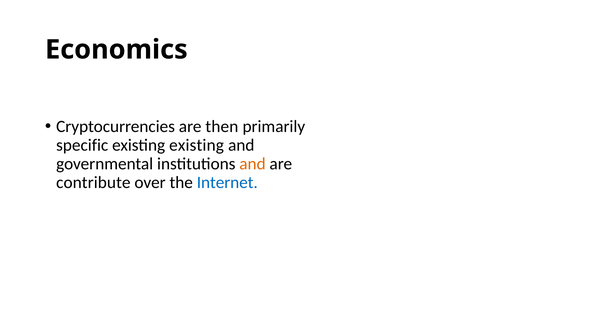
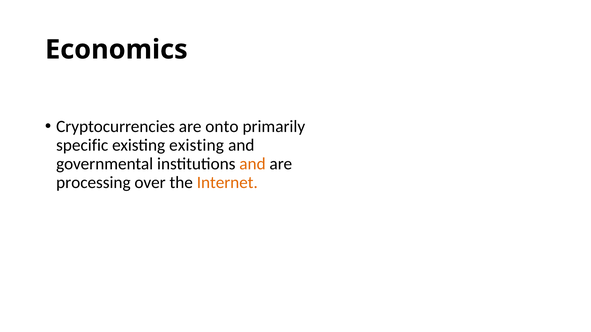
then: then -> onto (222, 127)
contribute: contribute -> processing (93, 183)
Internet colour: blue -> orange (227, 183)
